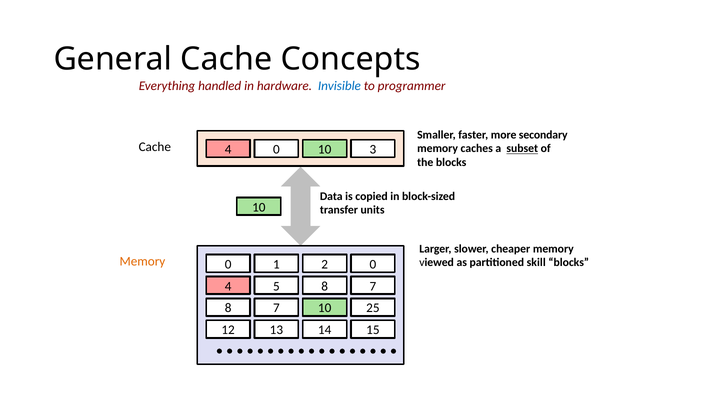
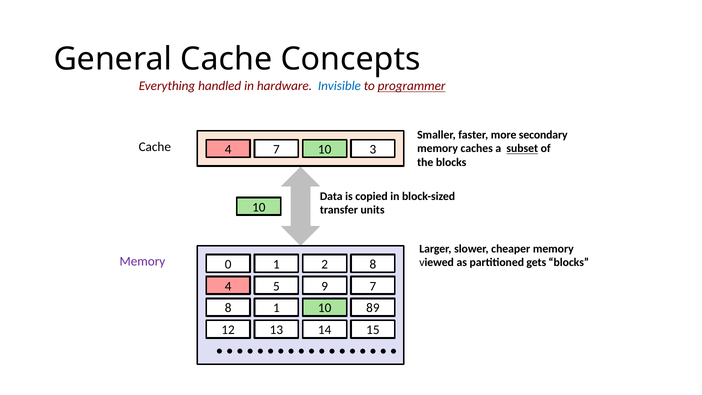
programmer underline: none -> present (412, 86)
0: 0 -> 7 (276, 149)
Memory colour: orange -> purple (142, 261)
skill: skill -> gets (536, 263)
2 0: 0 -> 8 (373, 264)
5 8: 8 -> 9 (325, 286)
7: 7 -> 1 (276, 308)
25: 25 -> 89 (373, 308)
